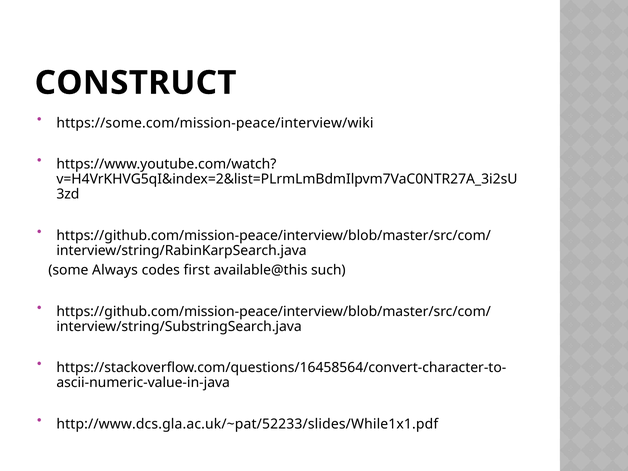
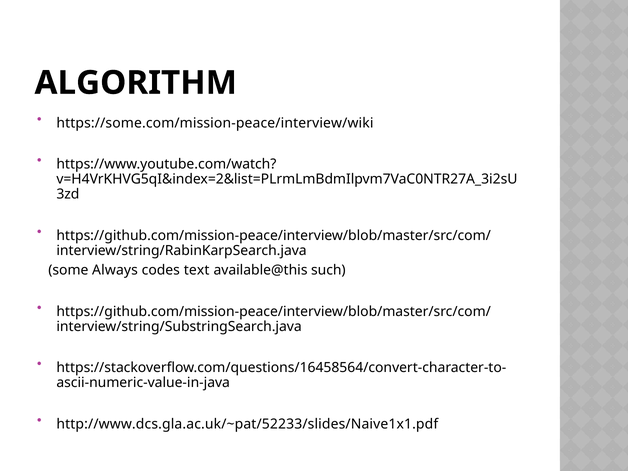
CONSTRUCT: CONSTRUCT -> ALGORITHM (136, 83)
first: first -> text (197, 270)
http://www.dcs.gla.ac.uk/~pat/52233/slides/While1x1.pdf: http://www.dcs.gla.ac.uk/~pat/52233/slides/While1x1.pdf -> http://www.dcs.gla.ac.uk/~pat/52233/slides/Naive1x1.pdf (247, 424)
